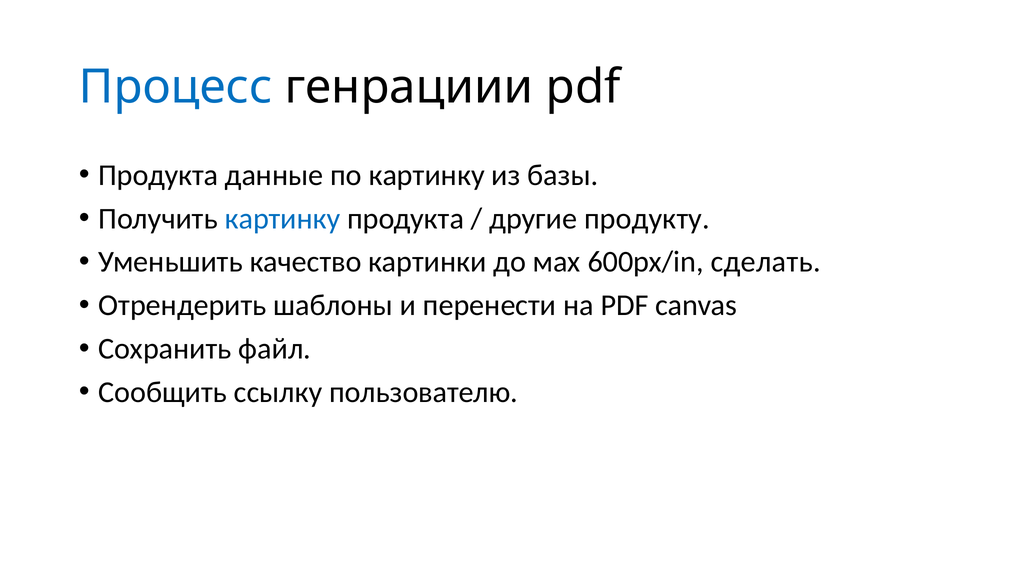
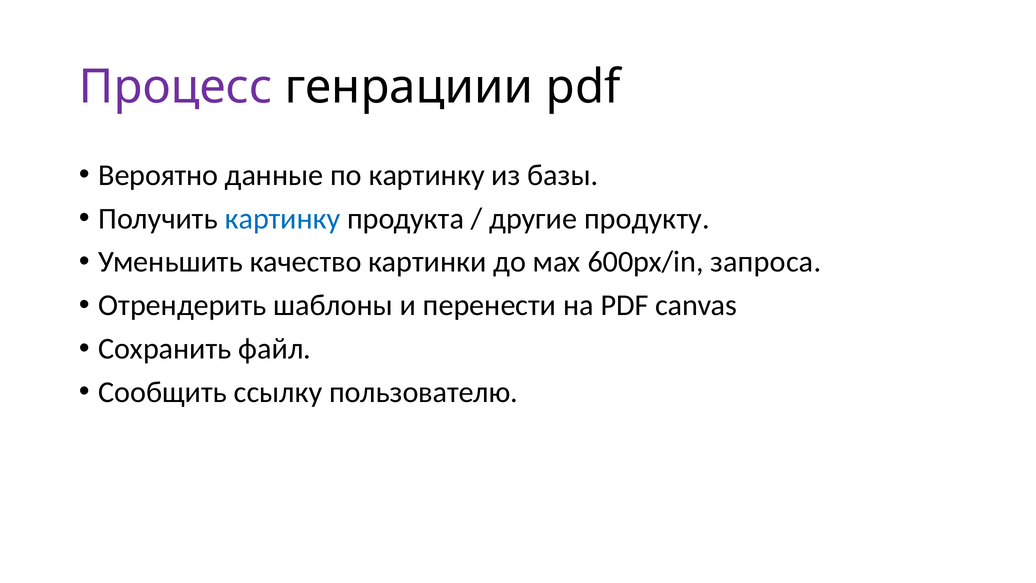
Процесс colour: blue -> purple (176, 87)
Продукта: Продукта -> Вероятно (158, 175)
сделать: сделать -> запроса (766, 262)
